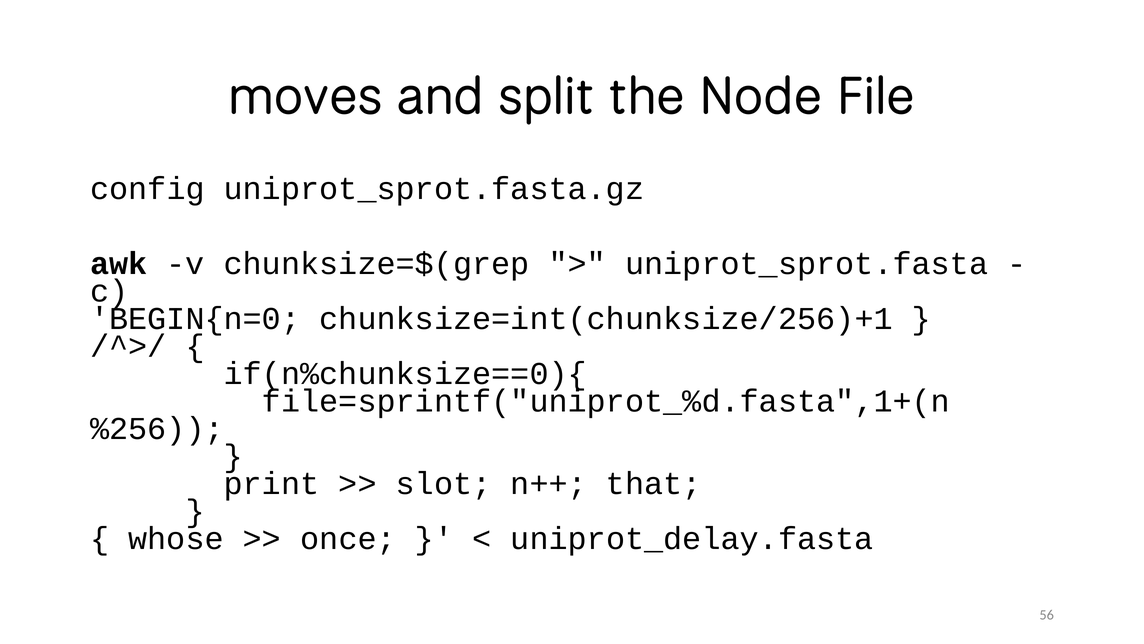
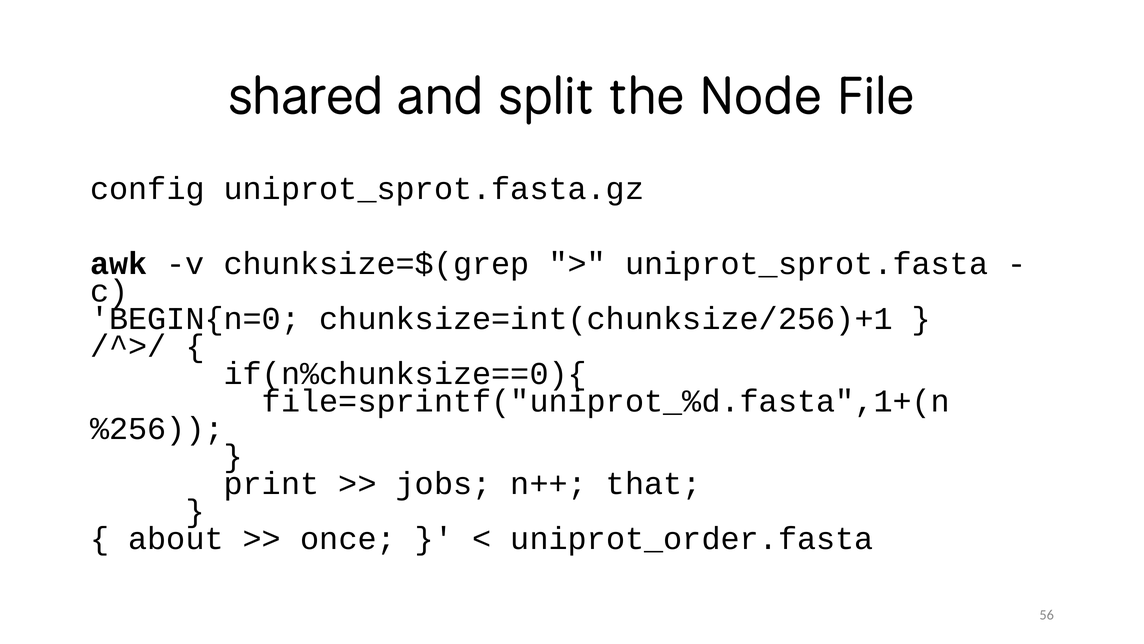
moves: moves -> shared (306, 96)
slot: slot -> jobs (444, 483)
whose: whose -> about (176, 538)
uniprot_delay.fasta: uniprot_delay.fasta -> uniprot_order.fasta (692, 538)
